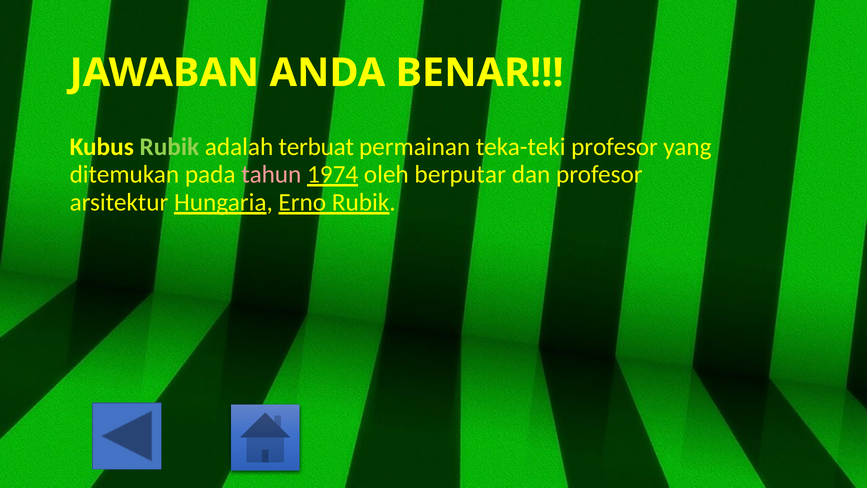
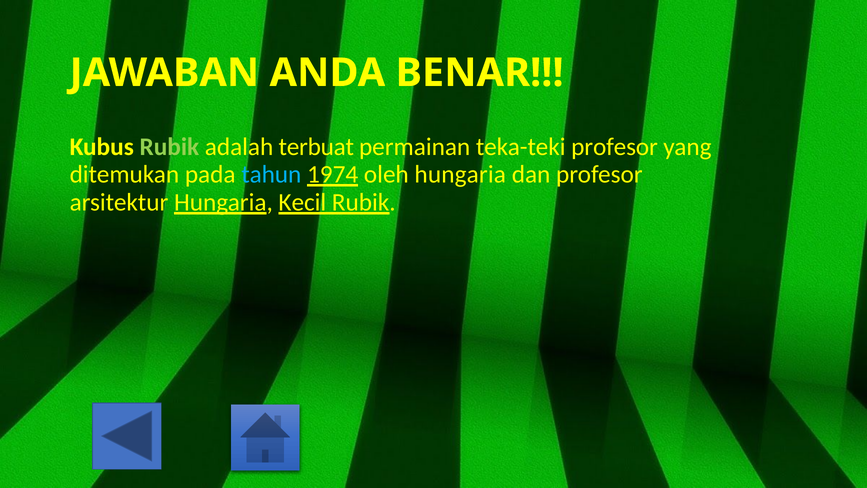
tahun colour: pink -> light blue (271, 174)
oleh berputar: berputar -> hungaria (460, 174)
Erno: Erno -> Kecil (302, 202)
